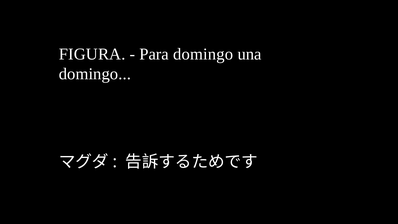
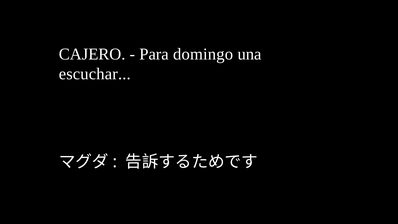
FIGURA: FIGURA -> CAJERO (92, 54)
domingo: domingo -> escuchar (95, 74)
